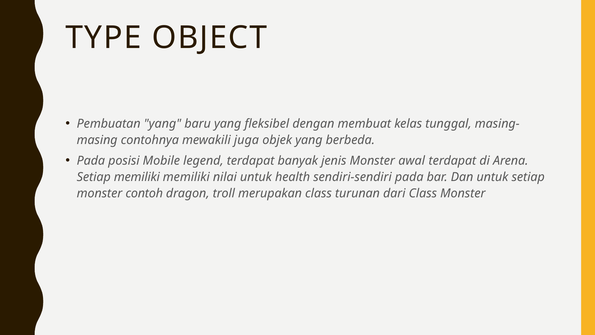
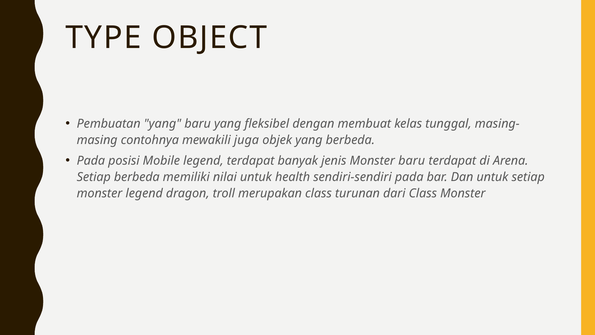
Monster awal: awal -> baru (412, 161)
Setiap memiliki: memiliki -> berbeda (137, 177)
monster contoh: contoh -> legend (144, 193)
